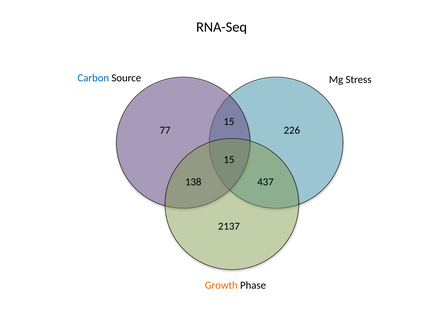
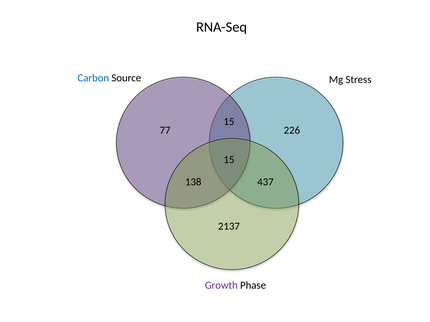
Growth colour: orange -> purple (221, 286)
